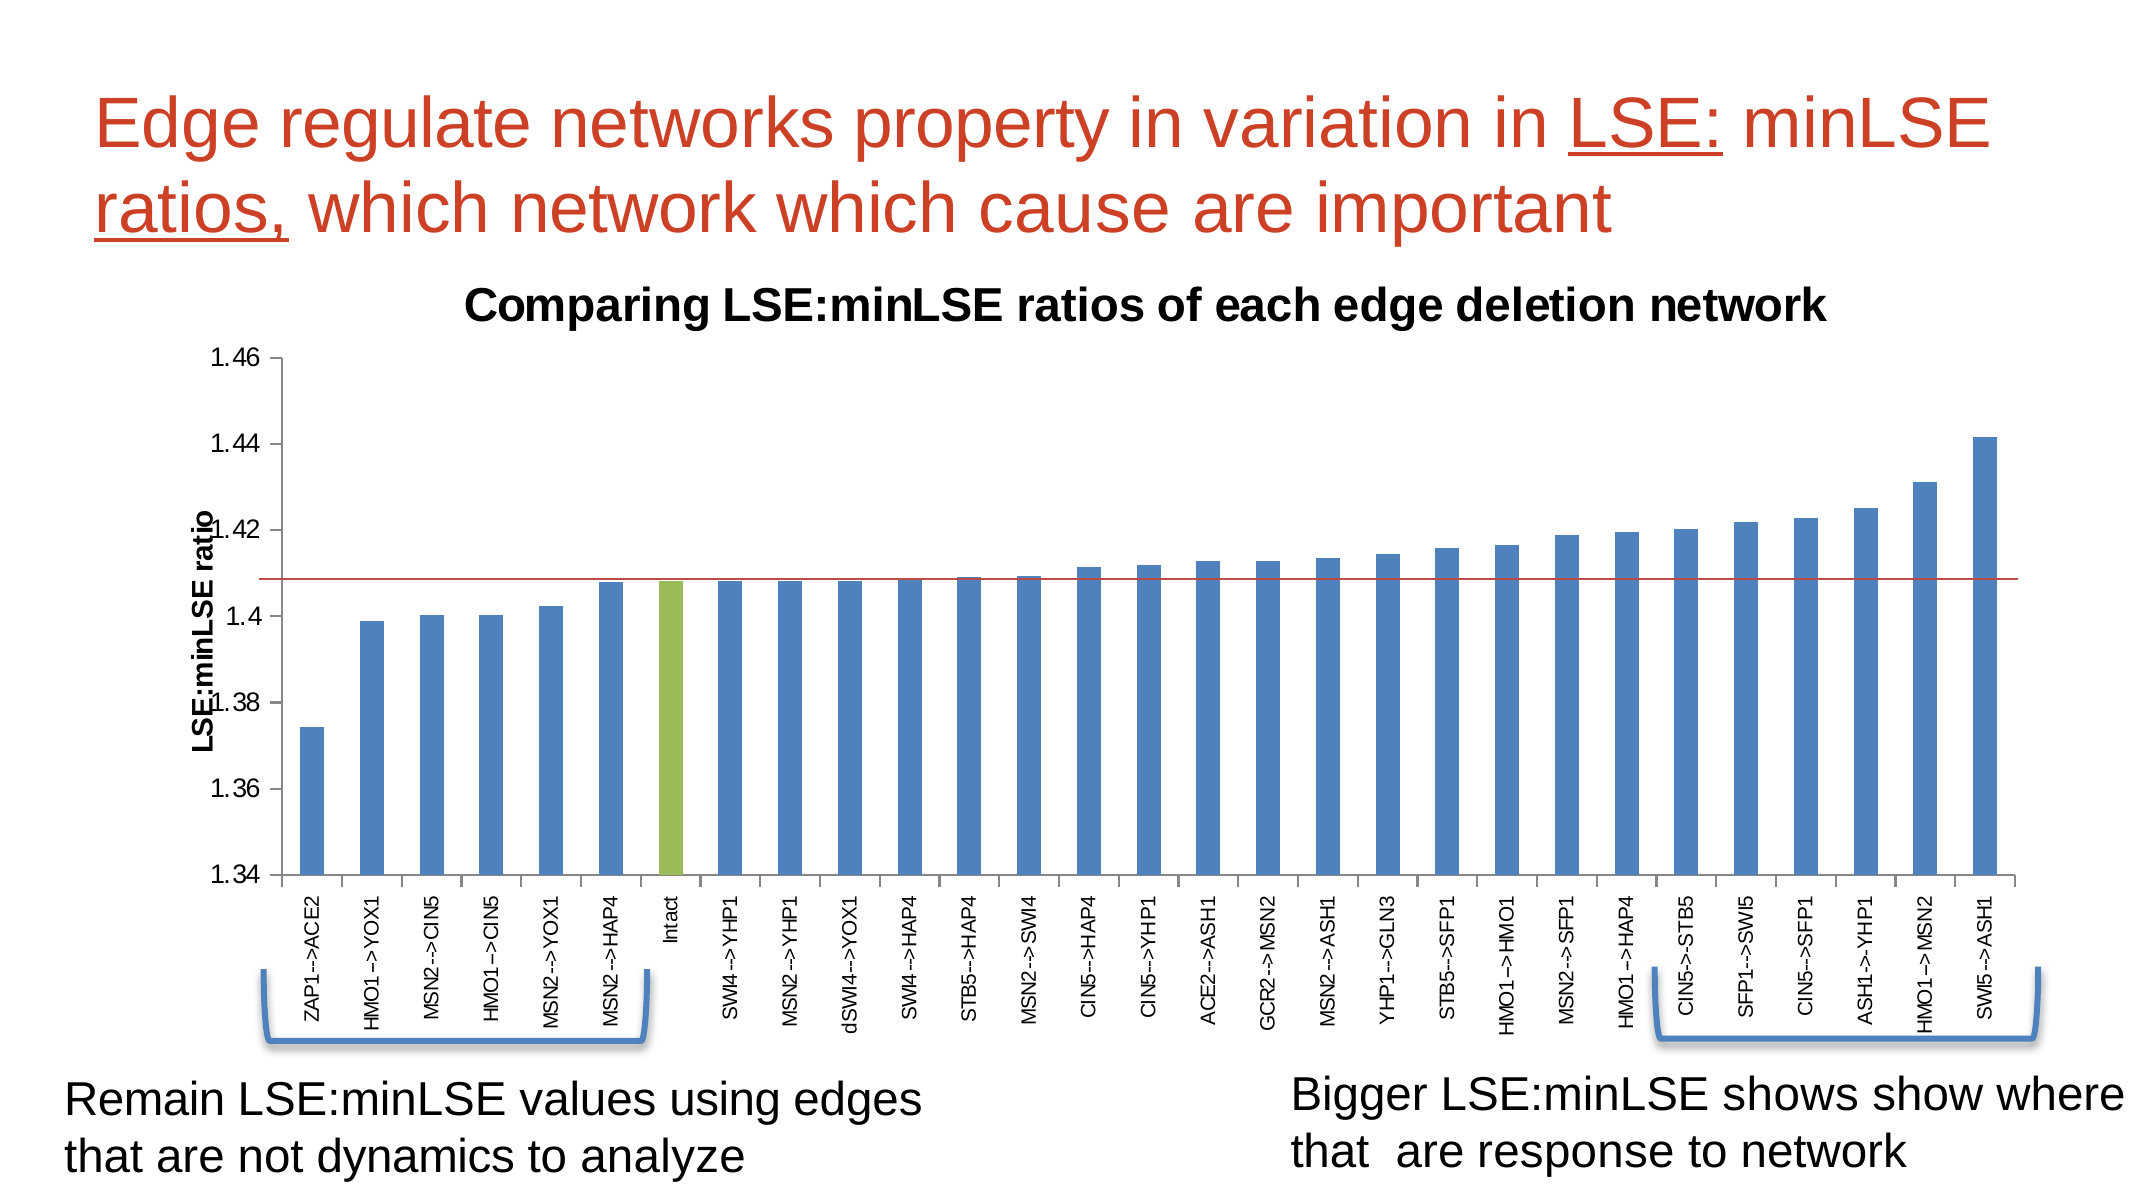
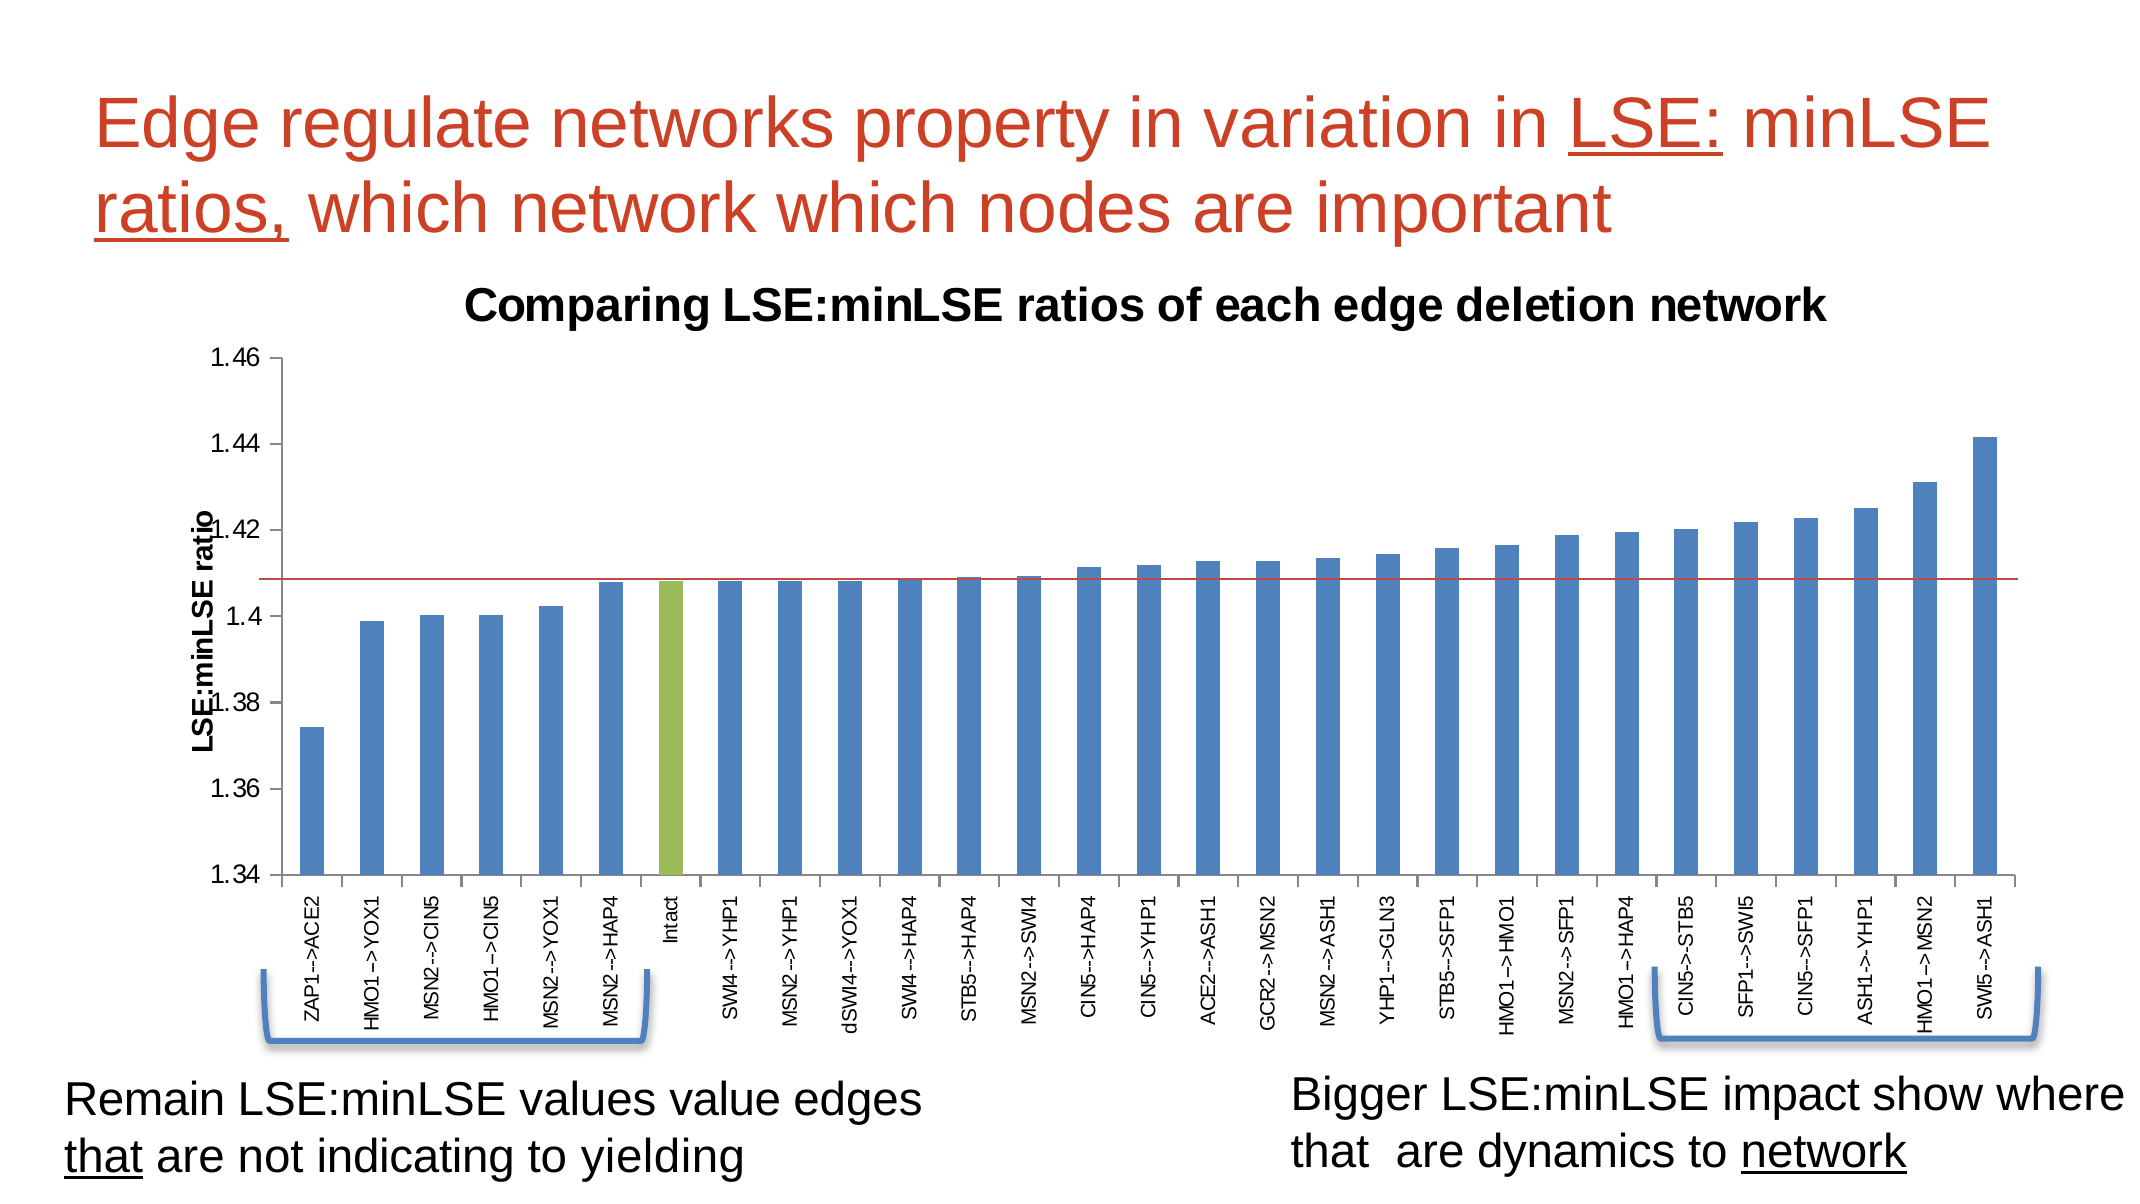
cause: cause -> nodes (1075, 209)
shows: shows -> impact (1791, 1095)
using: using -> value (725, 1100)
response: response -> dynamics (1576, 1152)
network underline: none -> present (1824, 1152)
that underline: none -> present (104, 1157)
dynamics: dynamics -> indicating (416, 1157)
analyze: analyze -> yielding (663, 1157)
